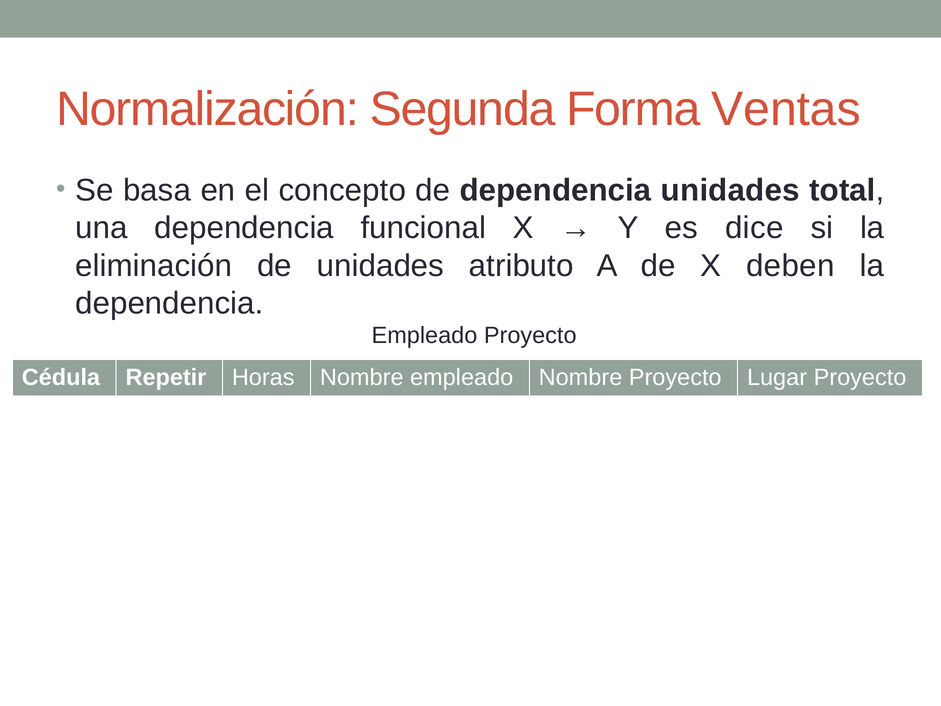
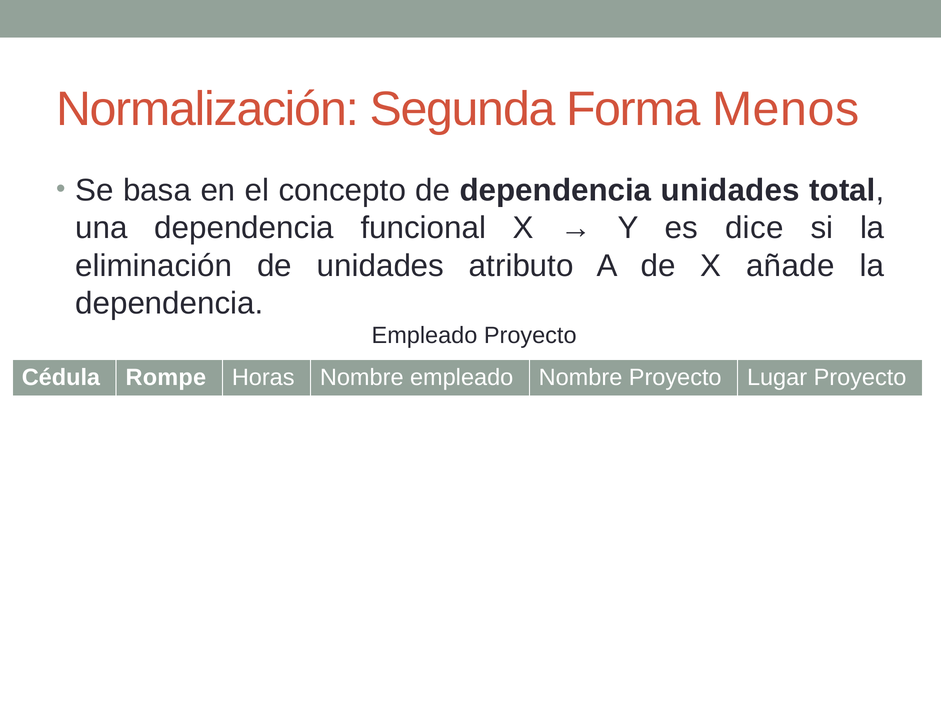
Ventas: Ventas -> Menos (786, 109)
deben: deben -> añade (790, 266)
Repetir: Repetir -> Rompe (166, 377)
